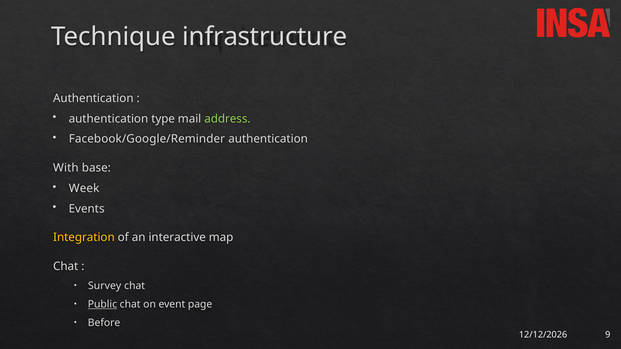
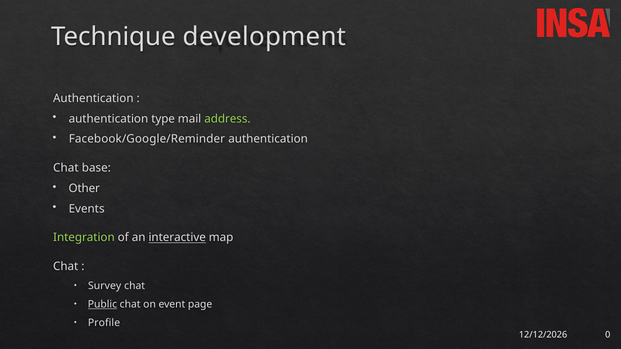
infrastructure: infrastructure -> development (265, 37)
With: With -> Chat (66, 168)
Week: Week -> Other (84, 189)
Integration colour: yellow -> light green (84, 238)
interactive underline: none -> present (177, 238)
Before: Before -> Profile (104, 323)
9: 9 -> 0 (608, 335)
